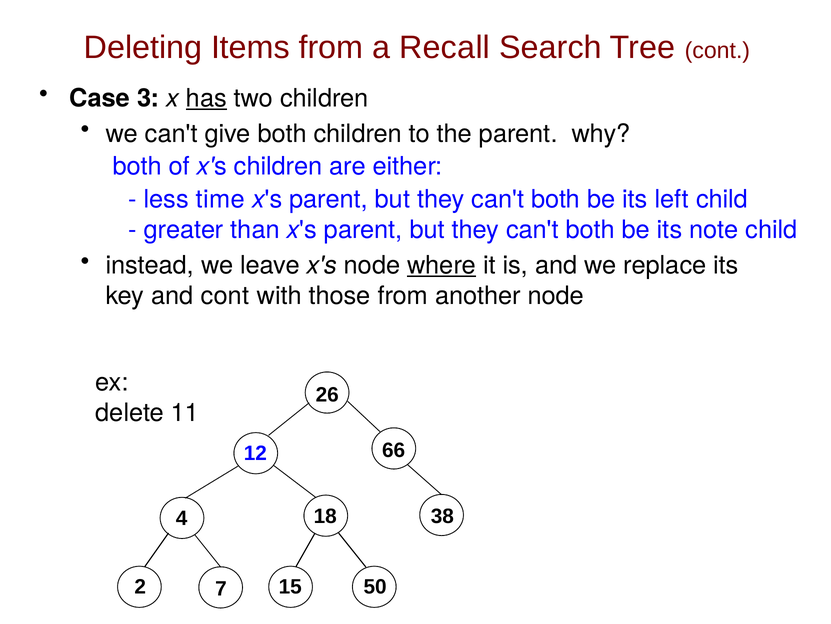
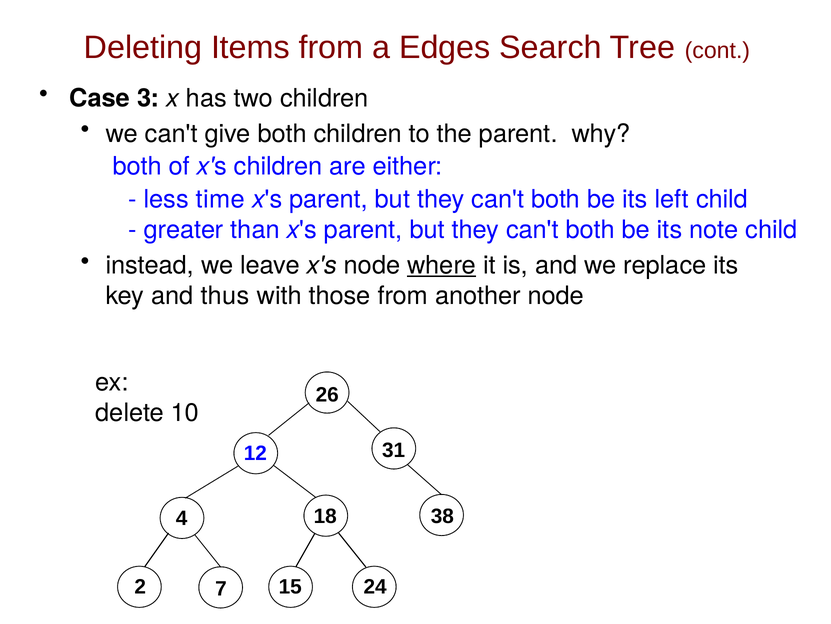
Recall: Recall -> Edges (445, 48)
has underline: present -> none (206, 98)
and cont: cont -> thus (225, 296)
11: 11 -> 10 (185, 412)
66: 66 -> 31 (394, 450)
50: 50 -> 24 (375, 586)
